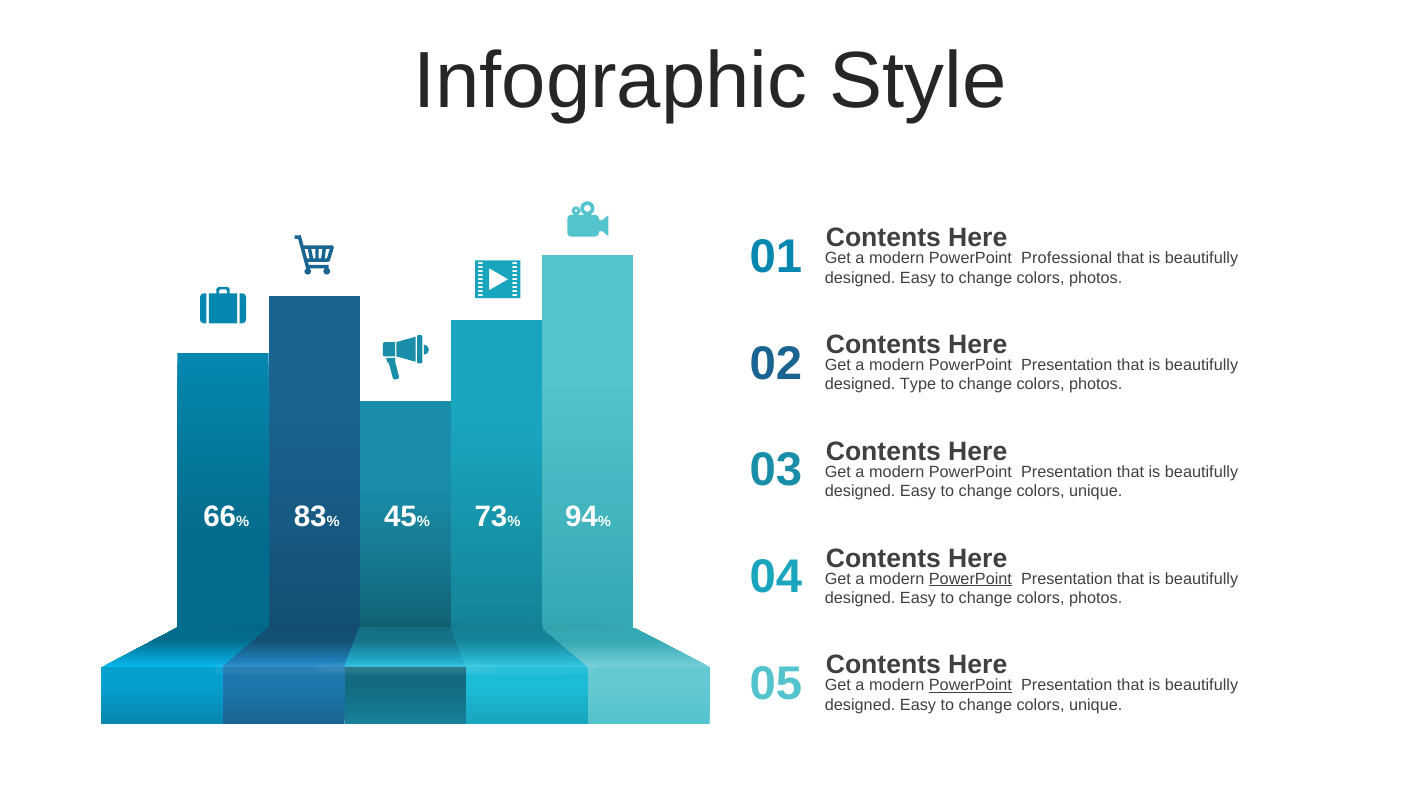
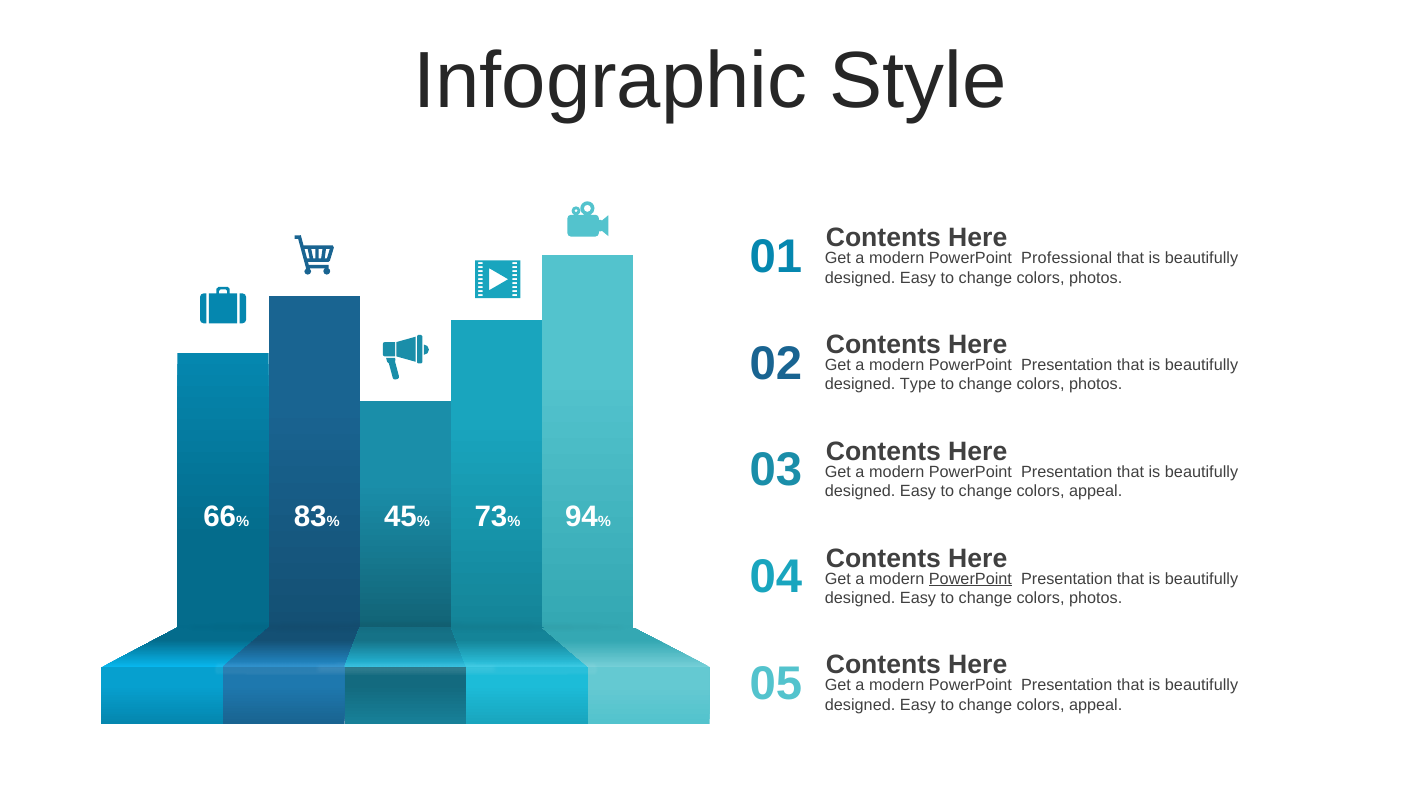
unique: unique -> appeal (1096, 491)
PowerPoint underline: present -> none (970, 686)
unique: unique -> appeal (1096, 705)
